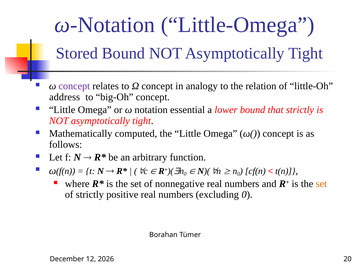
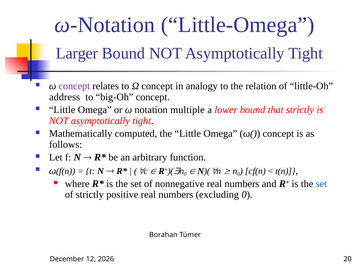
Stored: Stored -> Larger (77, 53)
essential: essential -> multiple (188, 110)
set colour: orange -> blue (321, 184)
